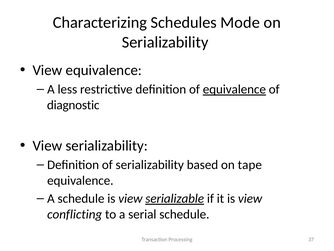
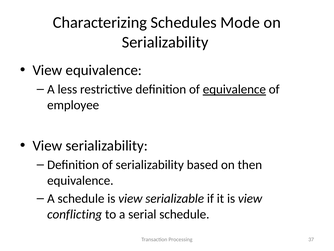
diagnostic: diagnostic -> employee (73, 105)
tape: tape -> then (250, 165)
serializable underline: present -> none (175, 198)
